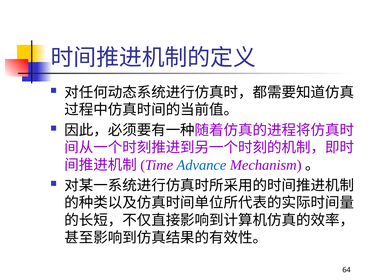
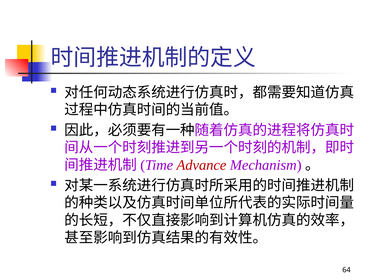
Advance colour: blue -> red (201, 165)
